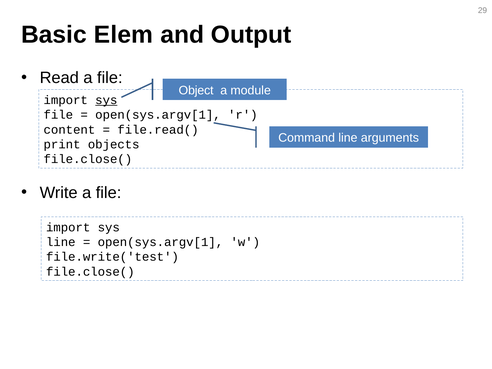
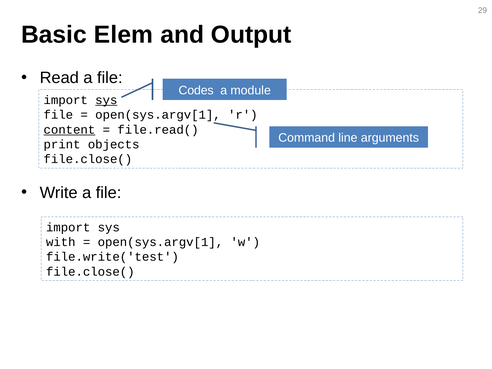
Object: Object -> Codes (196, 90)
content underline: none -> present (69, 130)
line: line -> with (61, 242)
